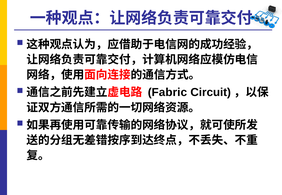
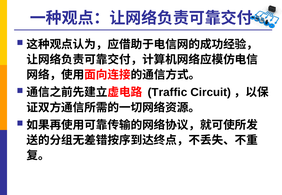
Fabric: Fabric -> Traffic (167, 92)
